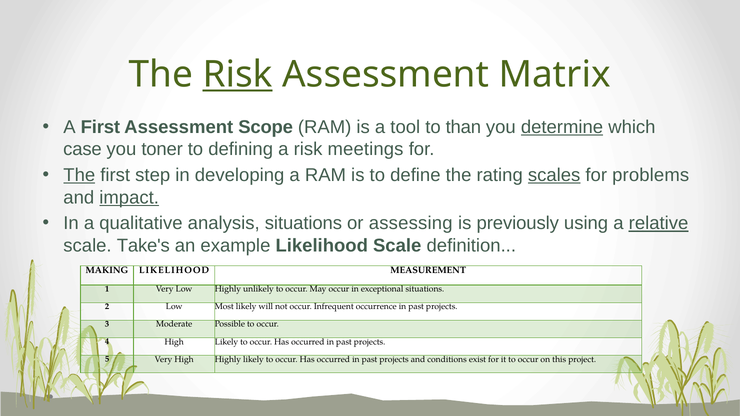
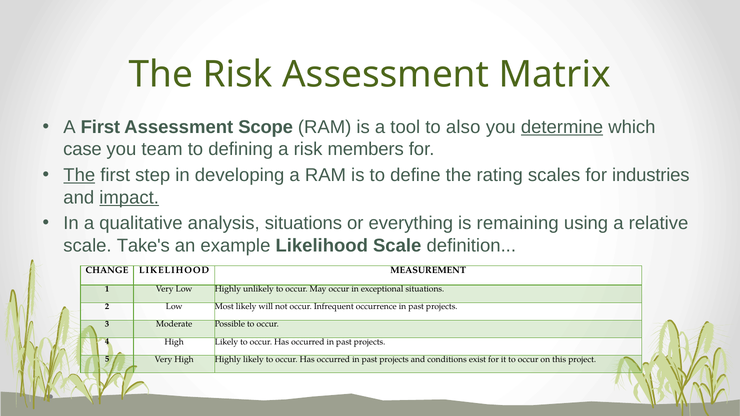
Risk underline: present -> none (238, 75)
than: than -> also (463, 127)
toner: toner -> team (162, 149)
meetings: meetings -> members (366, 149)
scales underline: present -> none (554, 175)
problems: problems -> industries (651, 175)
assessing: assessing -> everything (411, 223)
previously: previously -> remaining (518, 223)
relative underline: present -> none (659, 223)
MAKING: MAKING -> CHANGE (107, 270)
